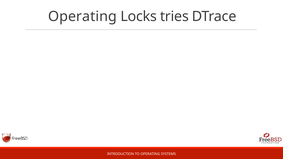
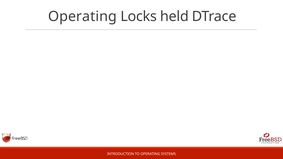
tries: tries -> held (174, 16)
